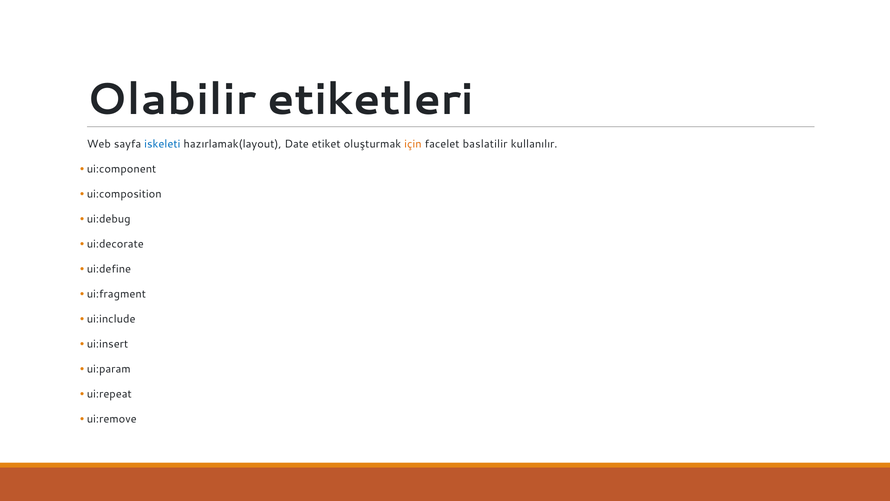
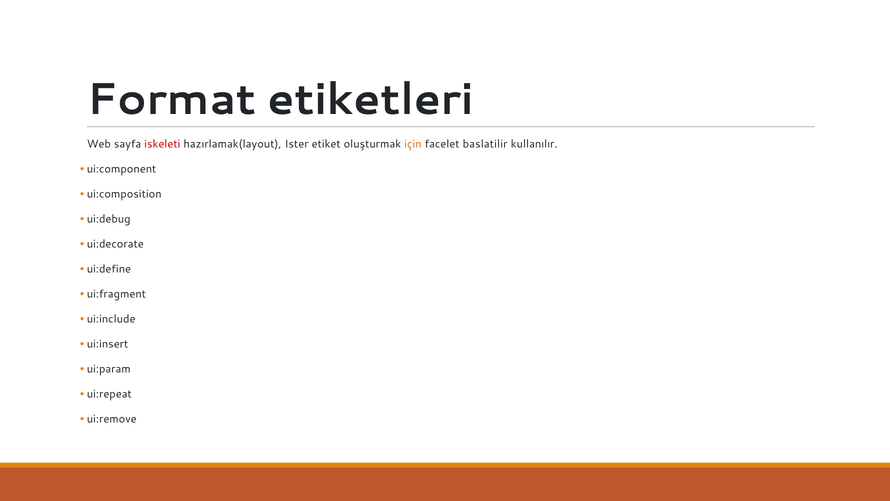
Olabilir: Olabilir -> Format (172, 100)
iskeleti colour: blue -> red (162, 144)
Date: Date -> Ister (297, 144)
